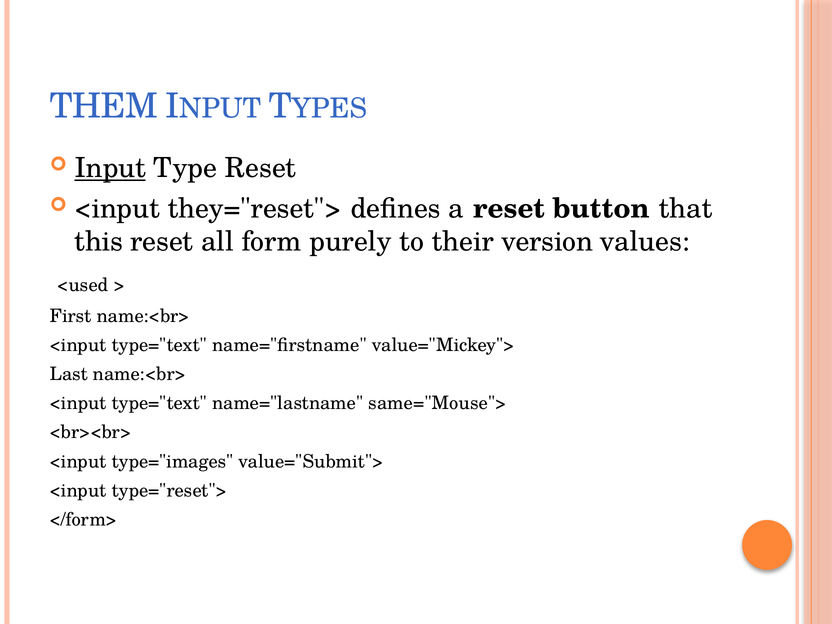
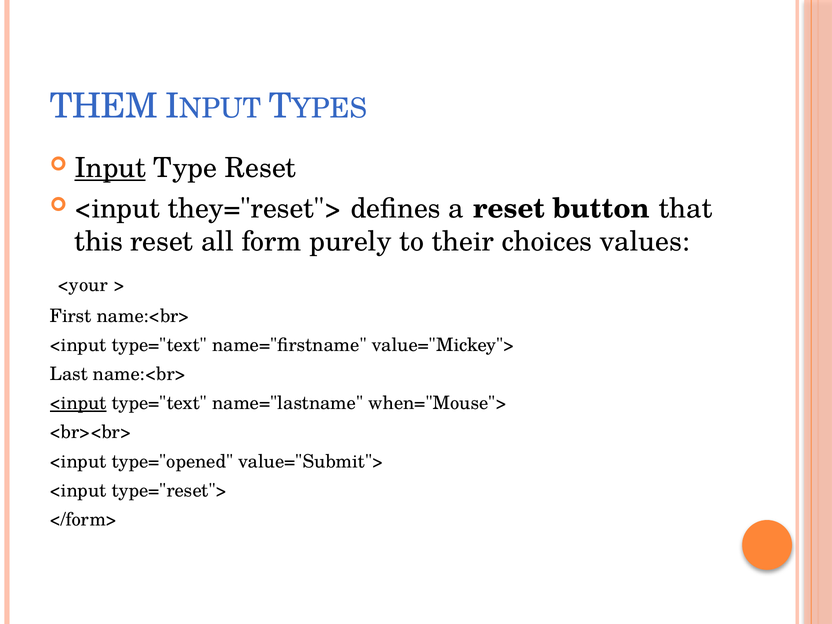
version: version -> choices (547, 242)
<used: <used -> <your (83, 285)
<input underline: none -> present (78, 403)
same="Mouse">: same="Mouse"> -> when="Mouse"> (438, 403)
type="images: type="images -> type="opened (172, 461)
